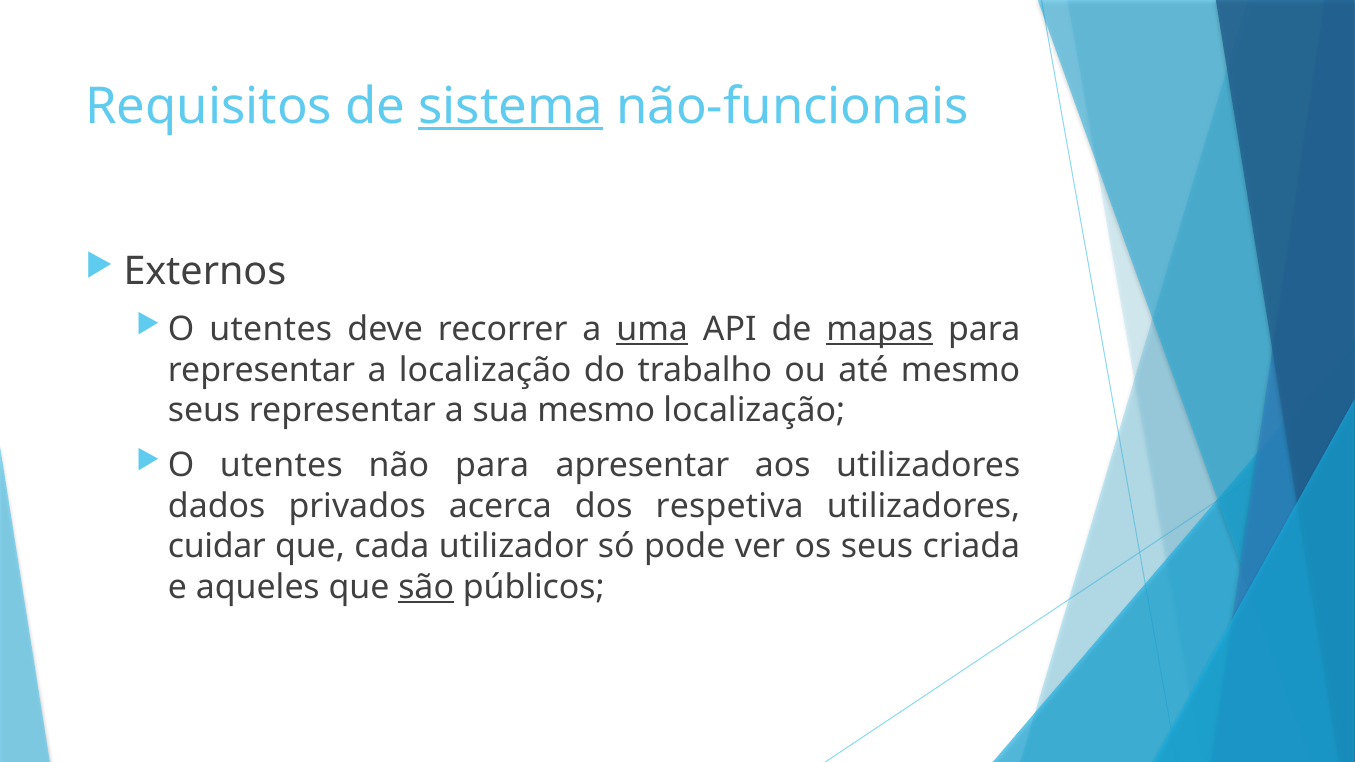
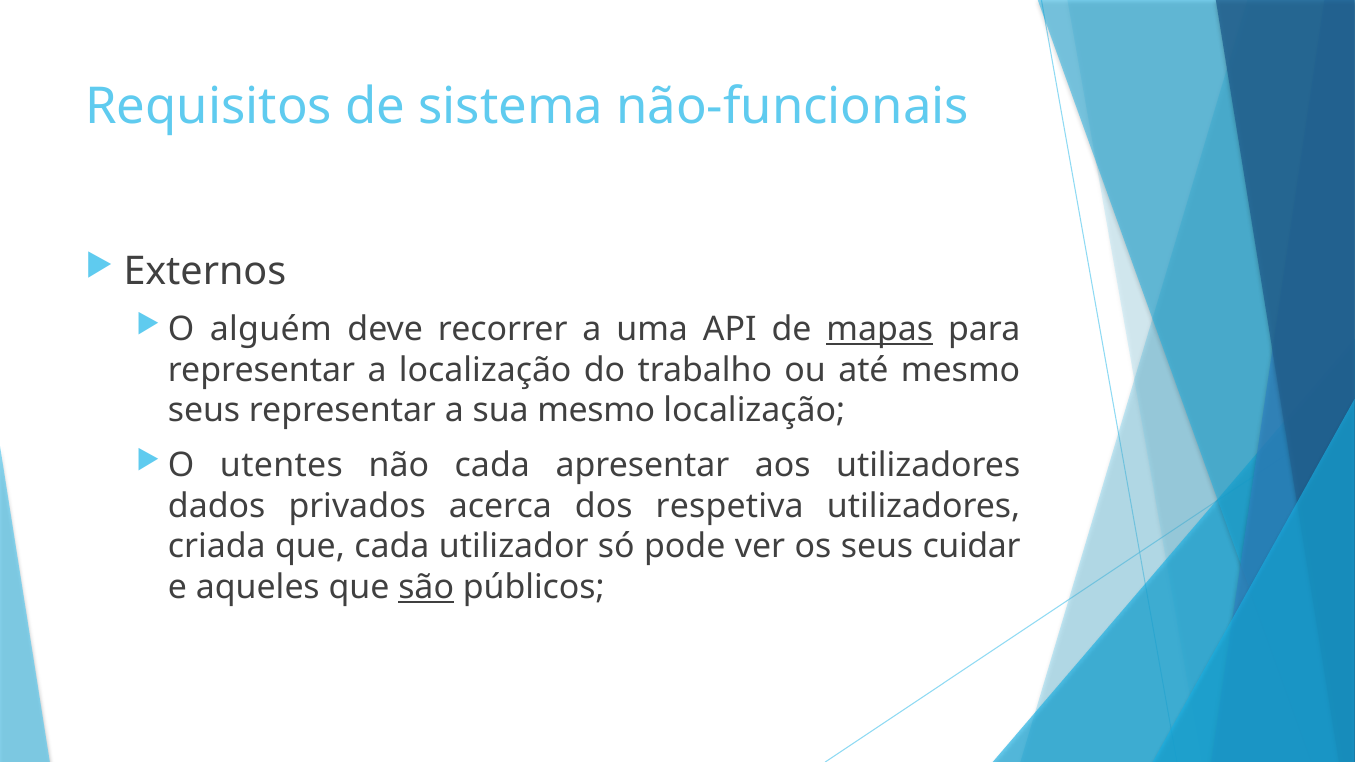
sistema underline: present -> none (511, 107)
utentes: utentes -> alguém (271, 329)
uma underline: present -> none (652, 329)
não para: para -> cada (492, 465)
cuidar: cuidar -> criada (217, 547)
criada: criada -> cuidar (972, 547)
